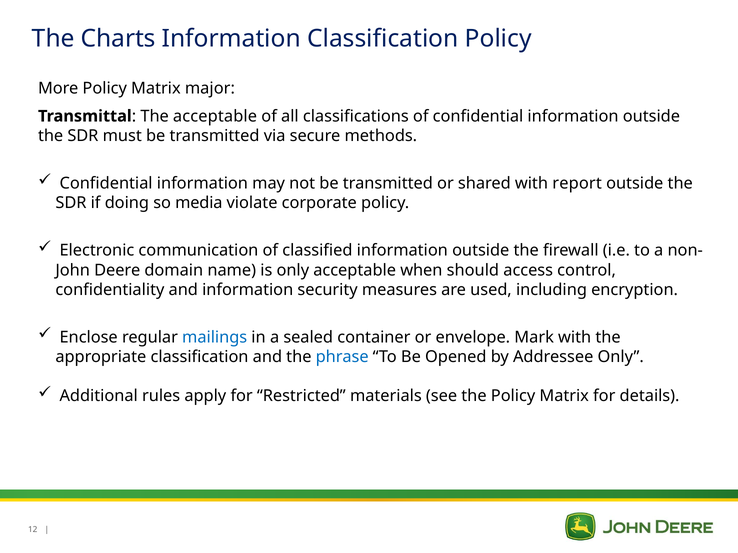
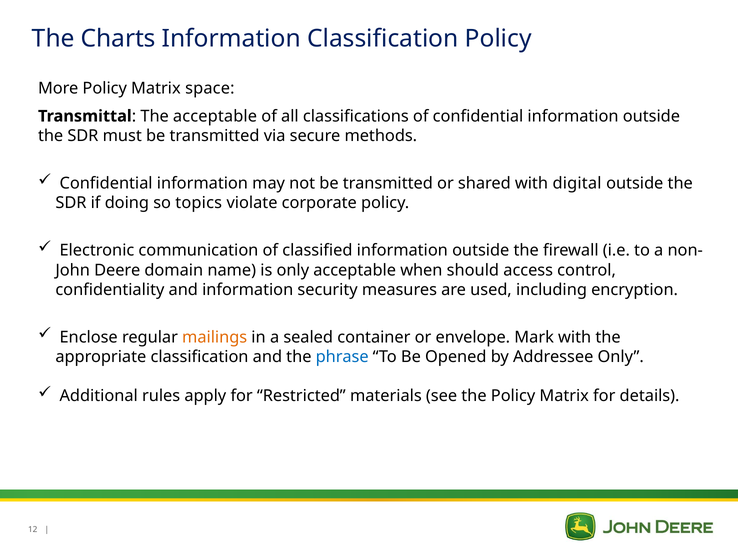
major: major -> space (210, 88)
report: report -> digital (577, 183)
media: media -> topics (199, 203)
mailings colour: blue -> orange (215, 338)
